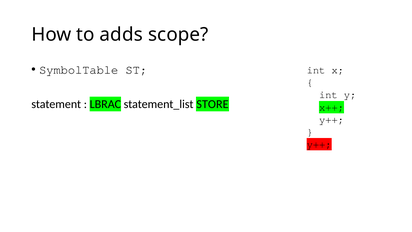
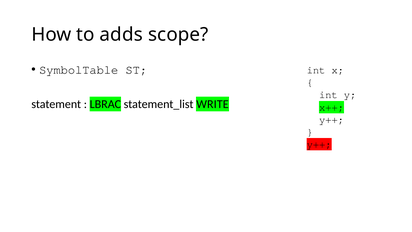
STORE: STORE -> WRITE (212, 104)
